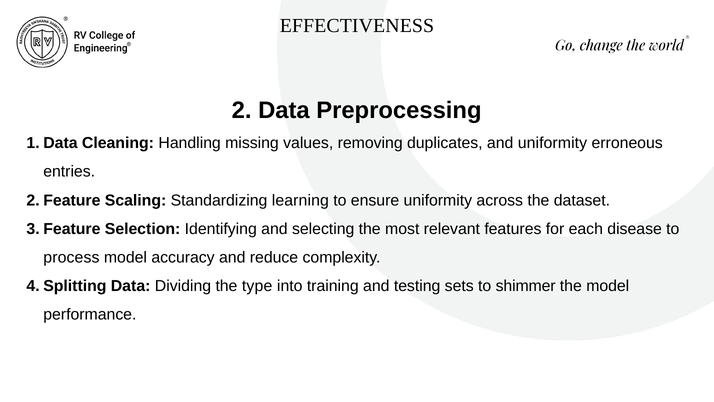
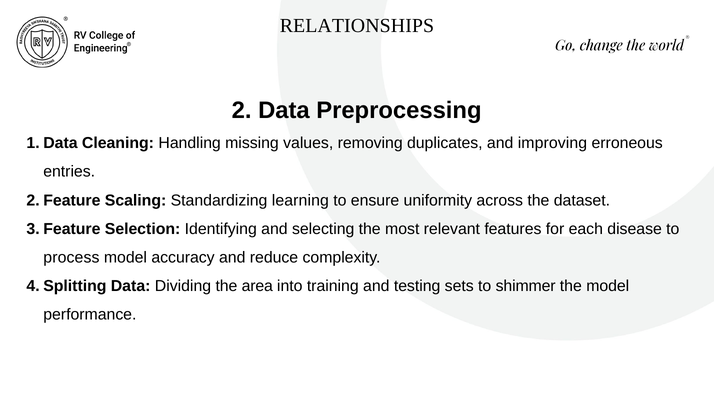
EFFECTIVENESS: EFFECTIVENESS -> RELATIONSHIPS (357, 26)
and uniformity: uniformity -> improving (552, 143)
type: type -> area (257, 286)
